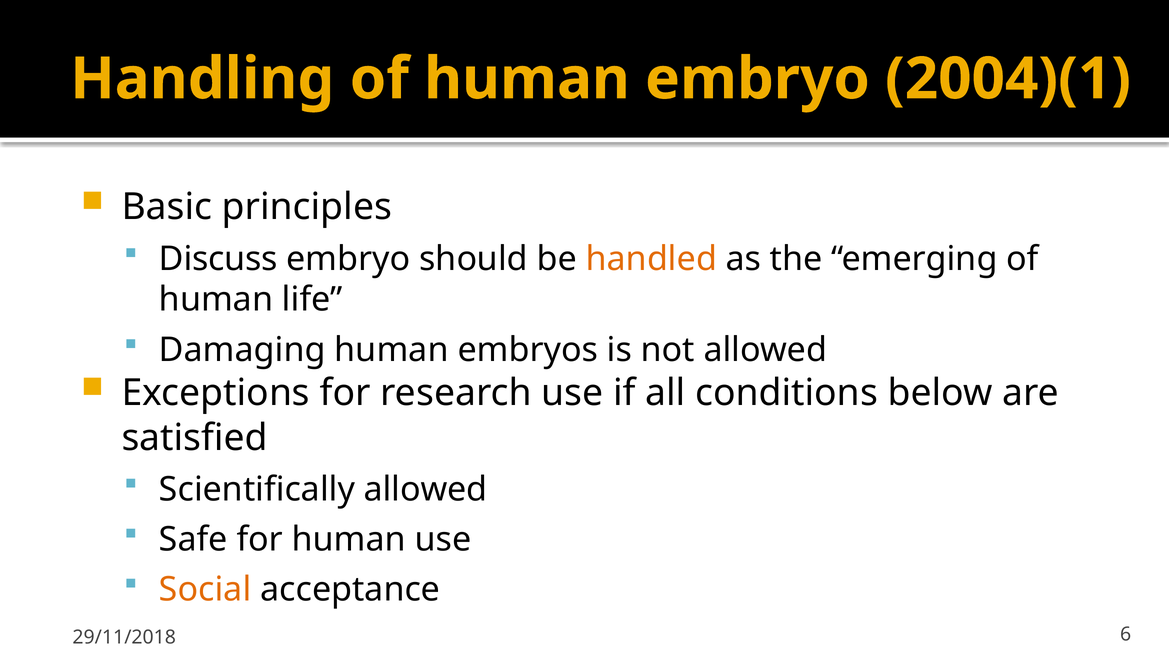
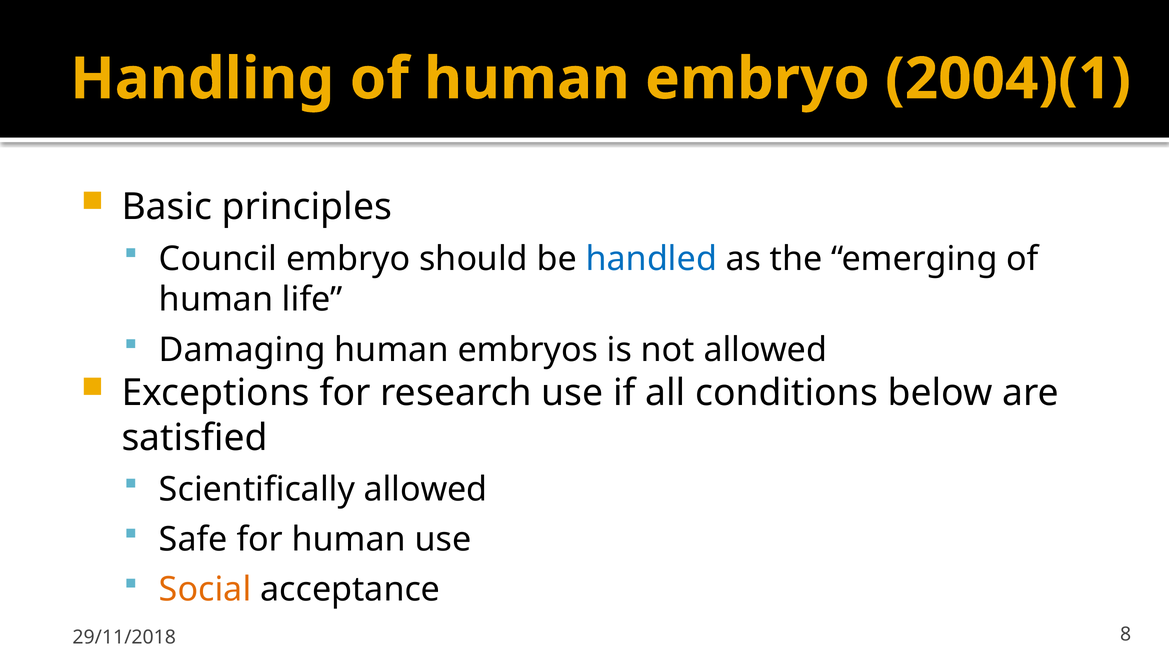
Discuss: Discuss -> Council (218, 259)
handled colour: orange -> blue (651, 259)
6: 6 -> 8 (1126, 634)
